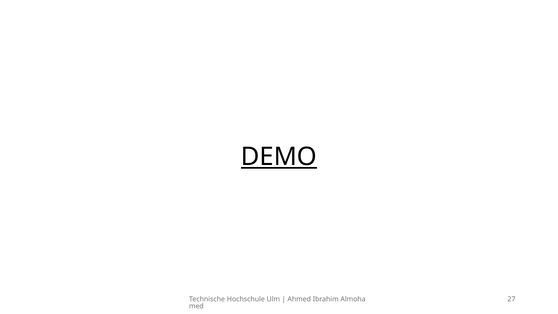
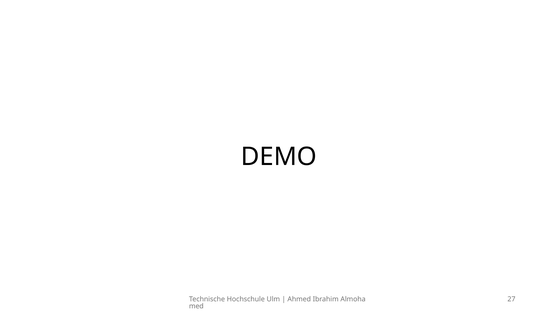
DEMO underline: present -> none (279, 157)
